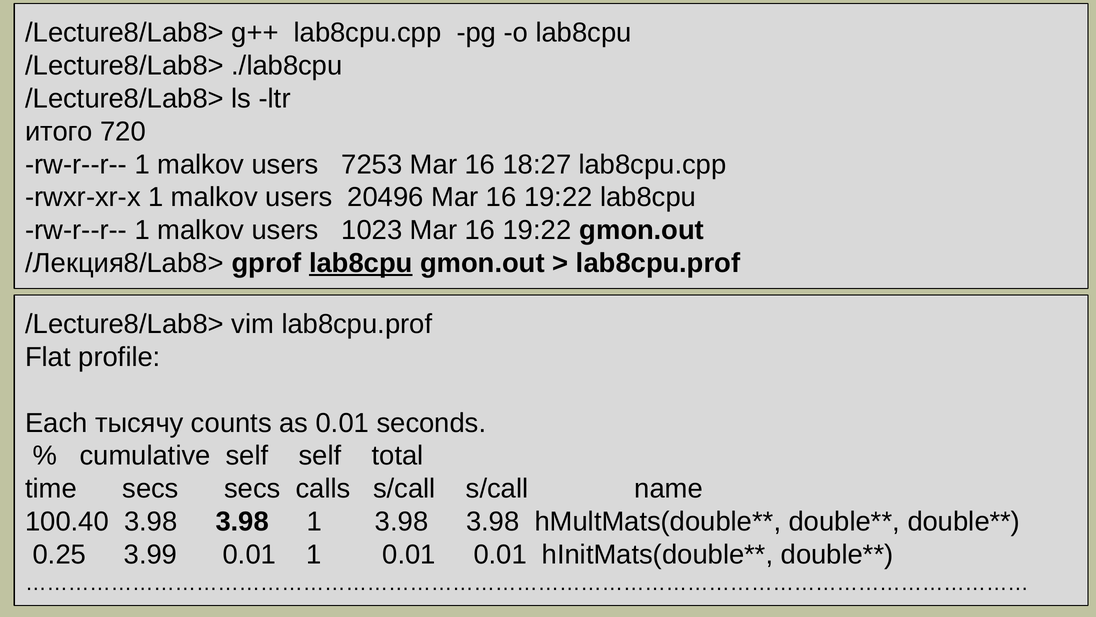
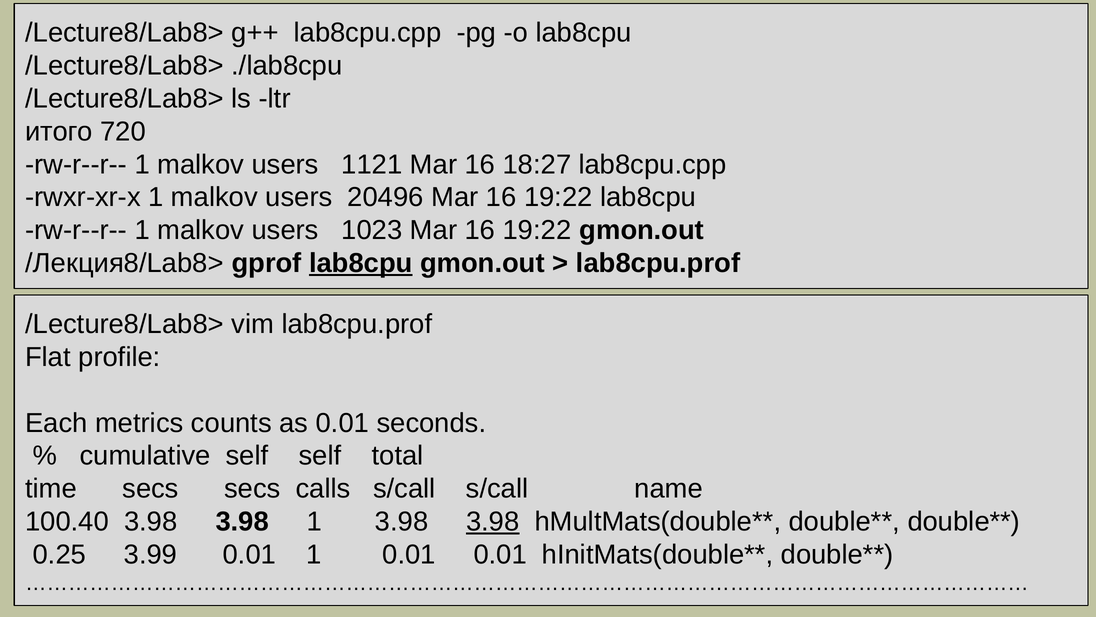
7253: 7253 -> 1121 (372, 164)
тысячу: тысячу -> metrics (139, 423)
3.98 underline: none -> present (493, 521)
